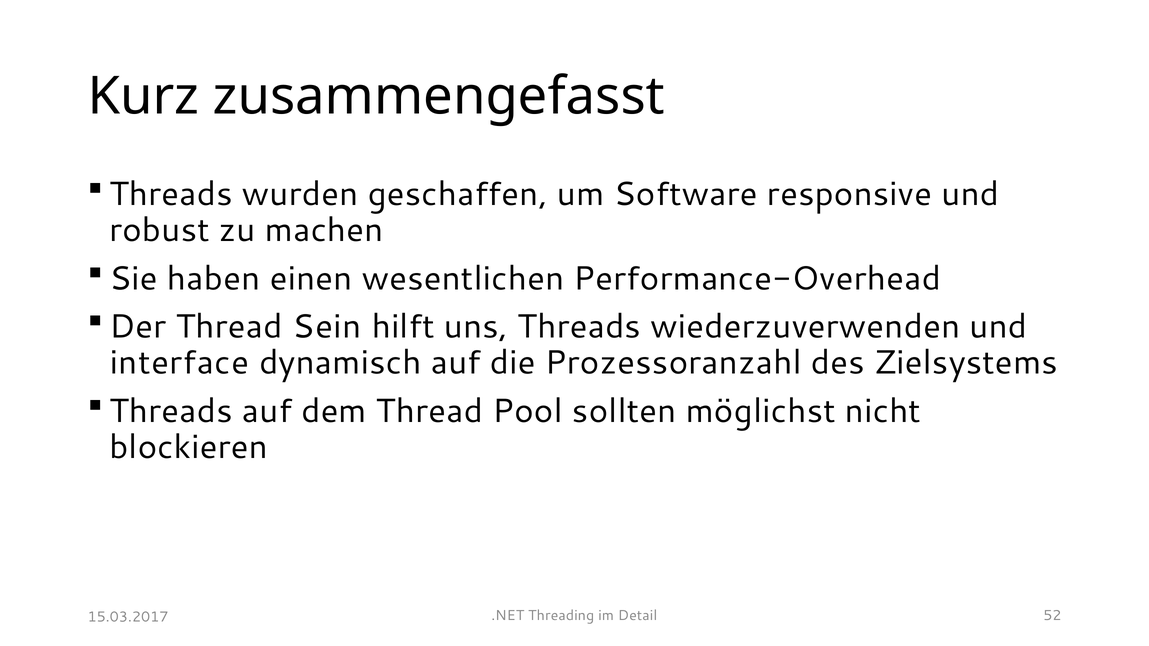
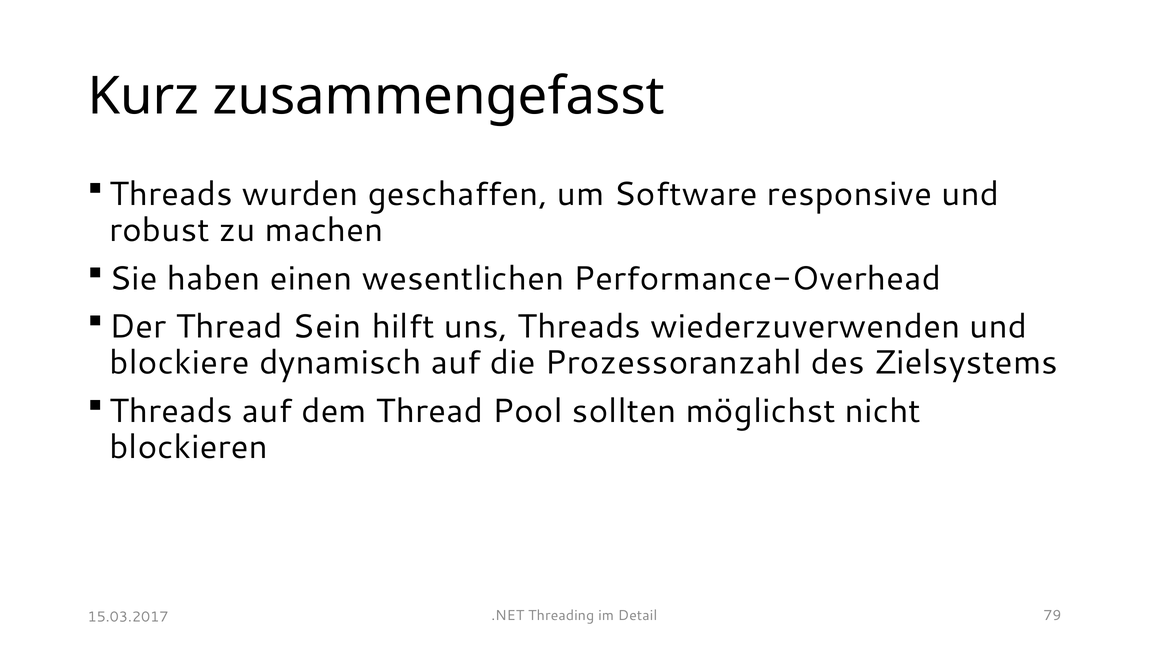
interface: interface -> blockiere (179, 363)
52: 52 -> 79 (1052, 616)
